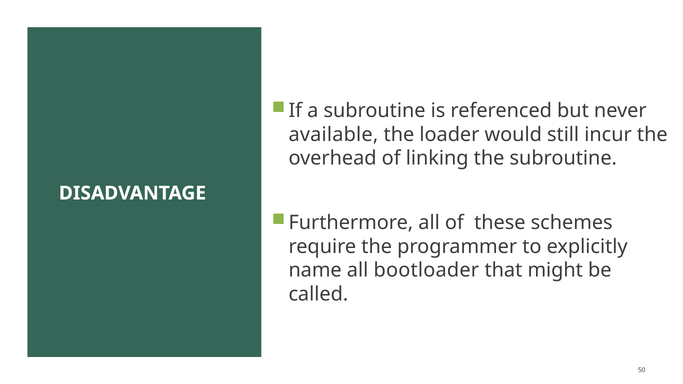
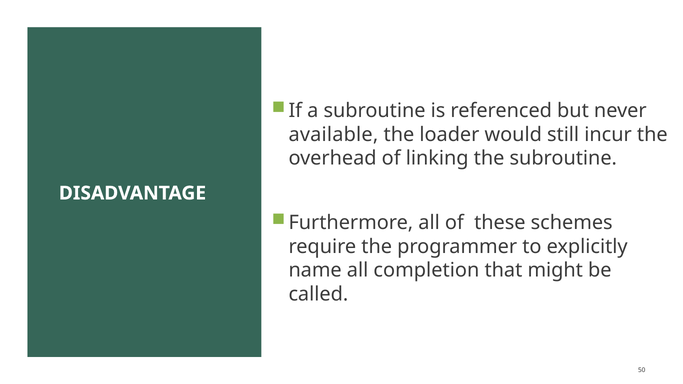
bootloader: bootloader -> completion (426, 270)
